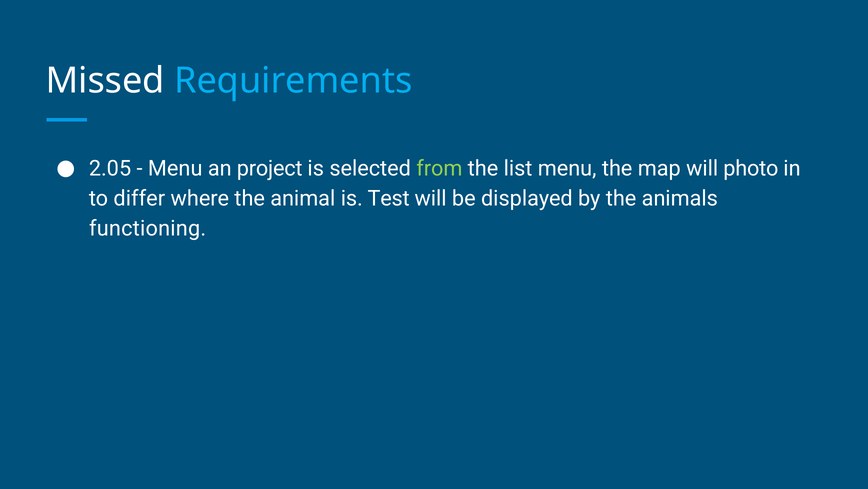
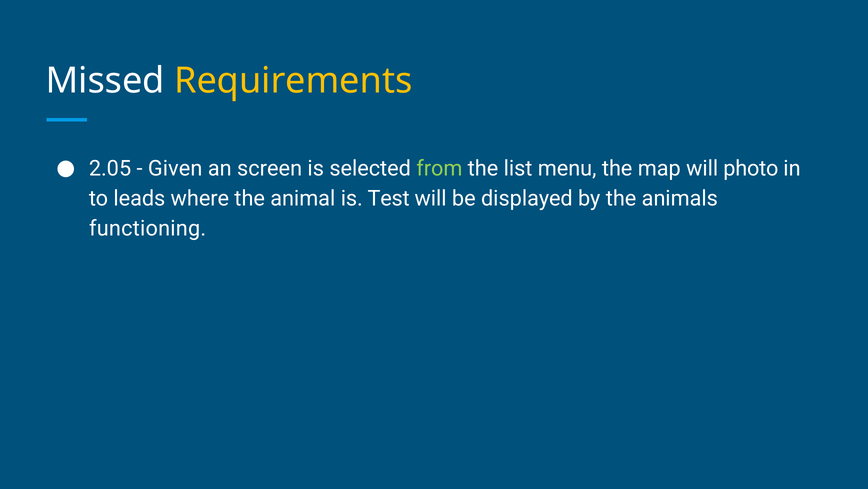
Requirements colour: light blue -> yellow (293, 81)
Menu: Menu -> Given (175, 169)
project: project -> screen (270, 169)
differ: differ -> leads (139, 198)
